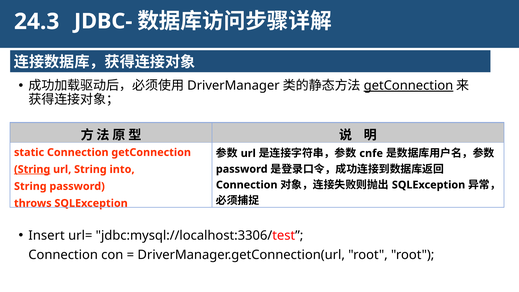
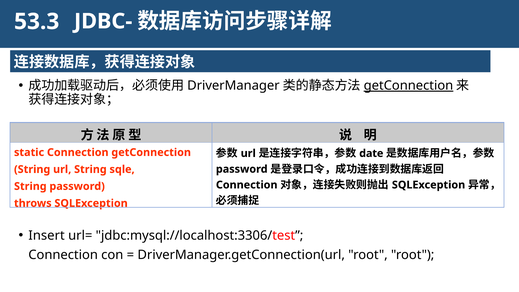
24.3: 24.3 -> 53.3 (37, 22)
cnfe: cnfe -> date (371, 153)
String underline: present -> none (32, 169)
into: into -> sqle (122, 169)
